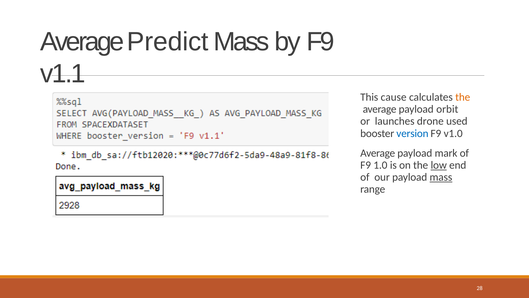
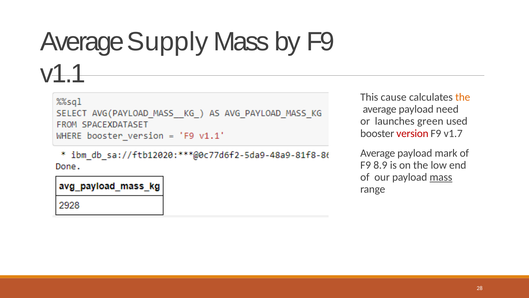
Predict: Predict -> Supply (168, 42)
orbit: orbit -> need (447, 109)
drone: drone -> green (430, 121)
version colour: blue -> red (412, 133)
v1.0: v1.0 -> v1.7 (453, 133)
1.0: 1.0 -> 8.9 (380, 165)
low underline: present -> none (439, 165)
